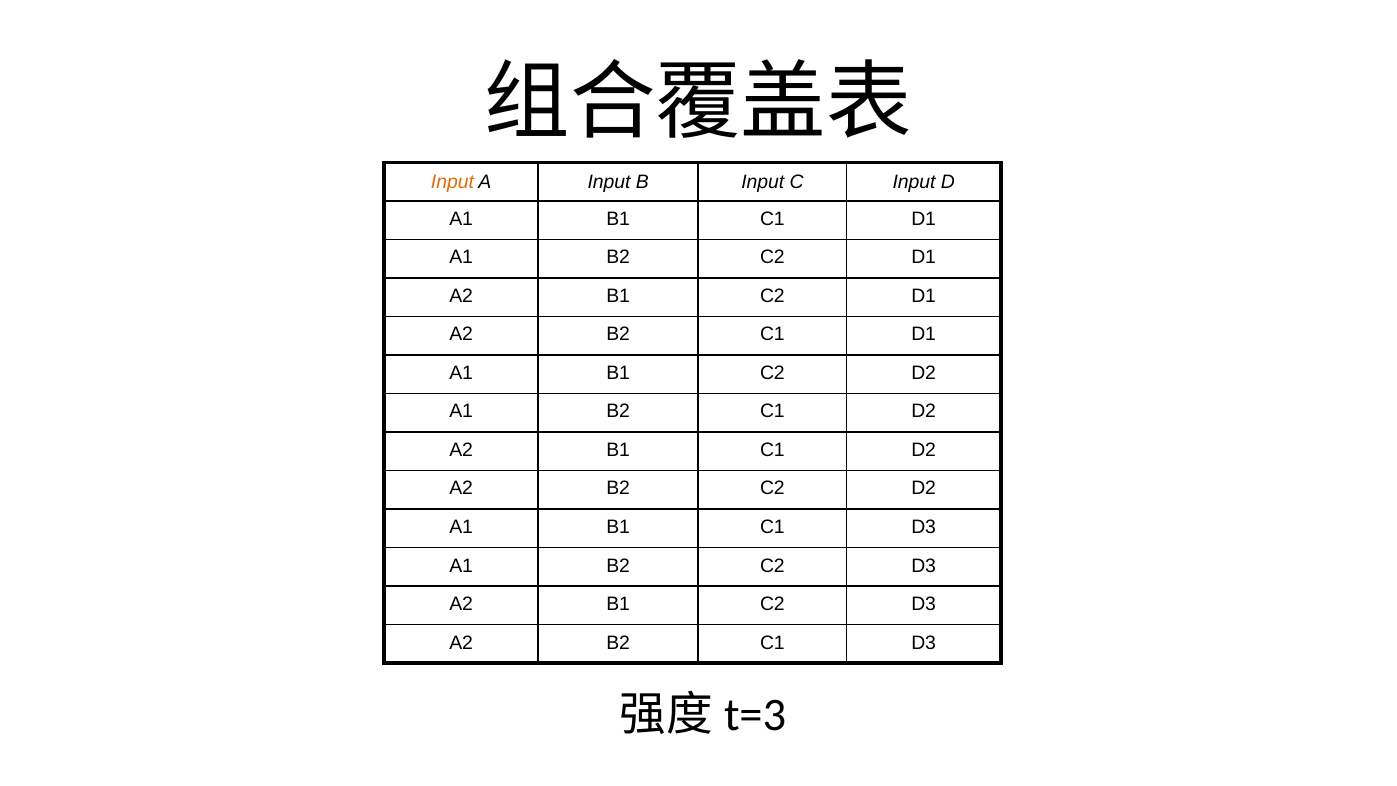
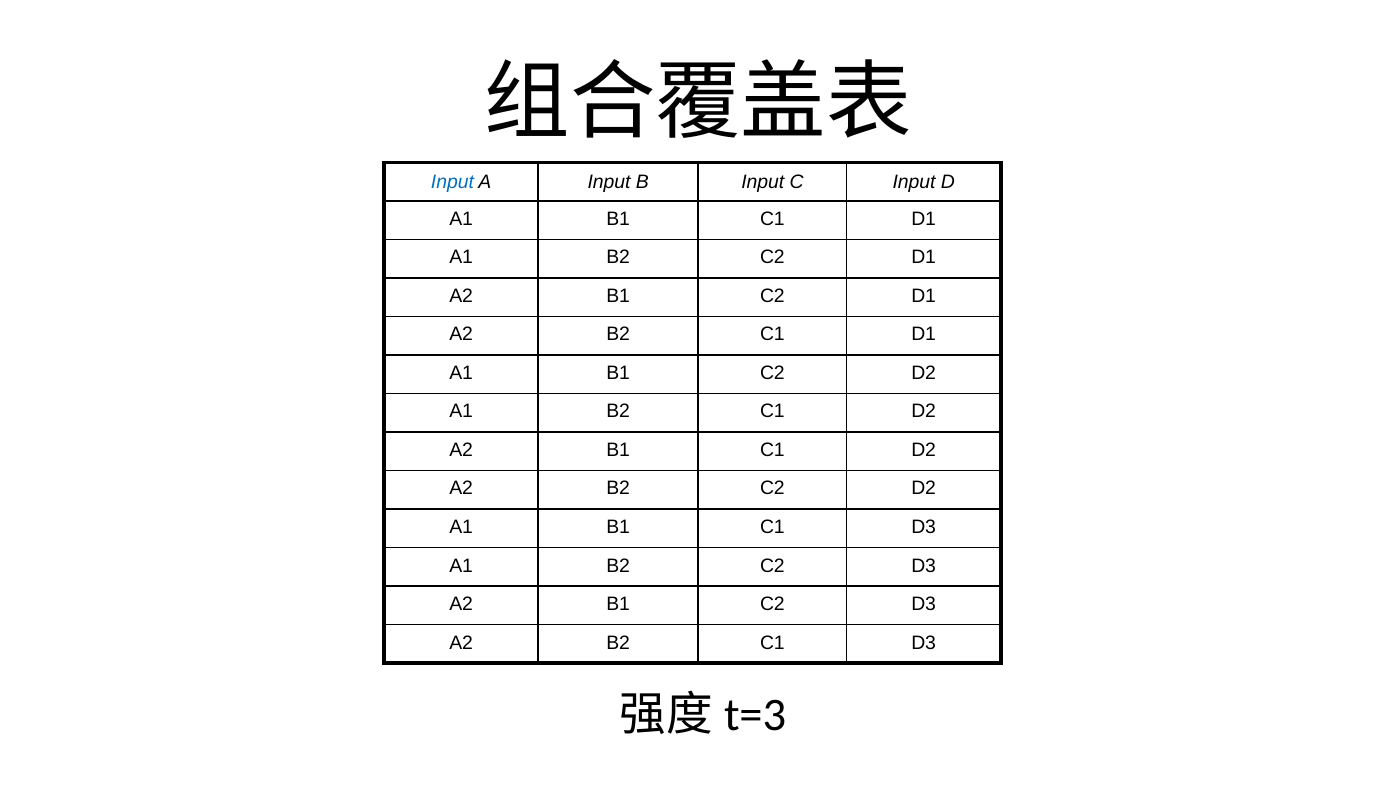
Input colour: orange -> blue (452, 182)
